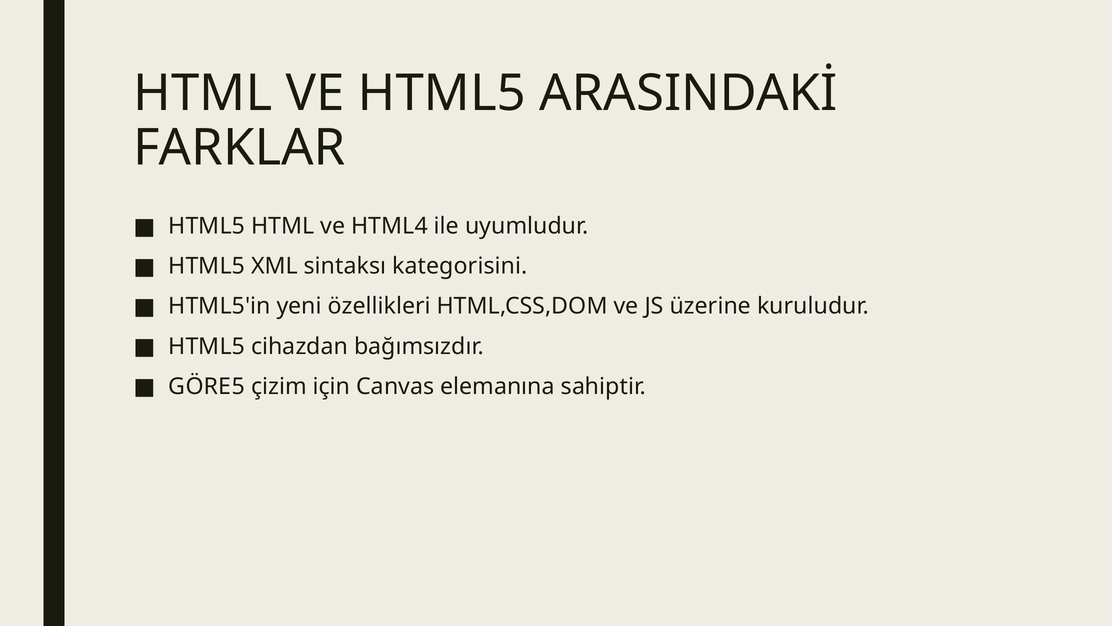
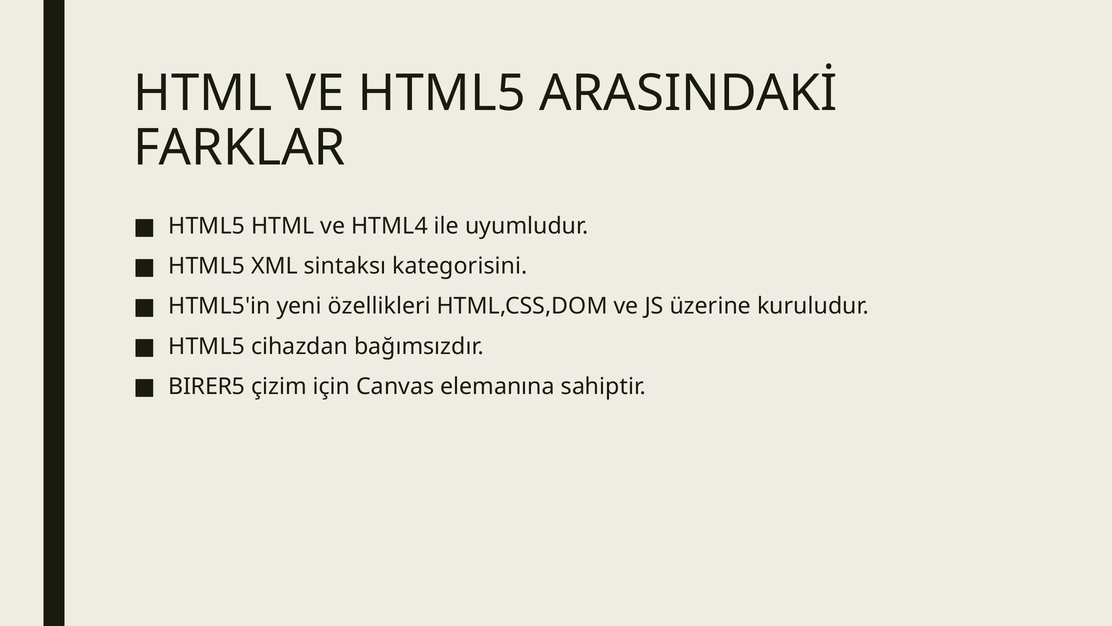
GÖRE5: GÖRE5 -> BIRER5 (207, 386)
